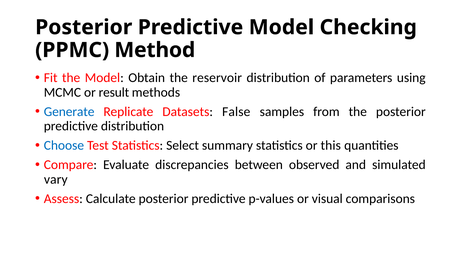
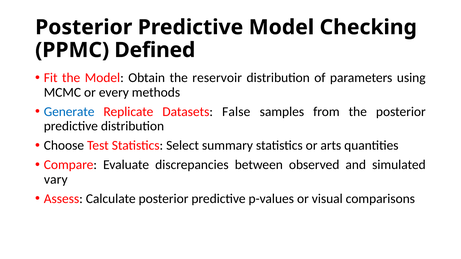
Method: Method -> Defined (155, 50)
result: result -> every (114, 92)
Choose colour: blue -> black (64, 146)
this: this -> arts (331, 146)
